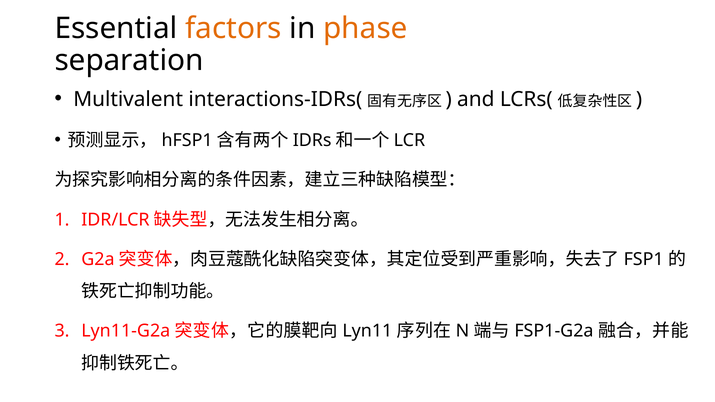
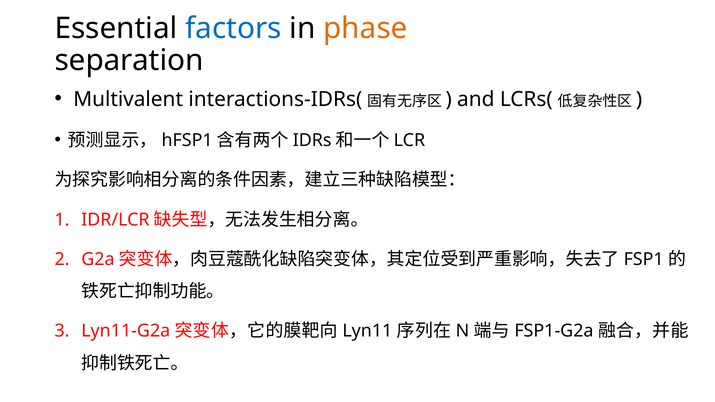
factors colour: orange -> blue (233, 28)
